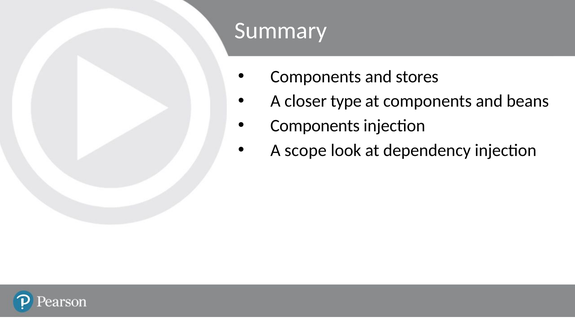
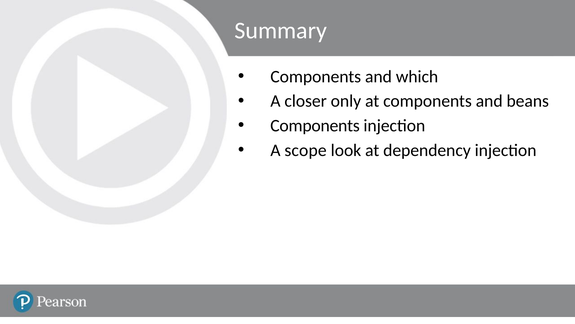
stores: stores -> which (417, 76)
type: type -> only (346, 101)
